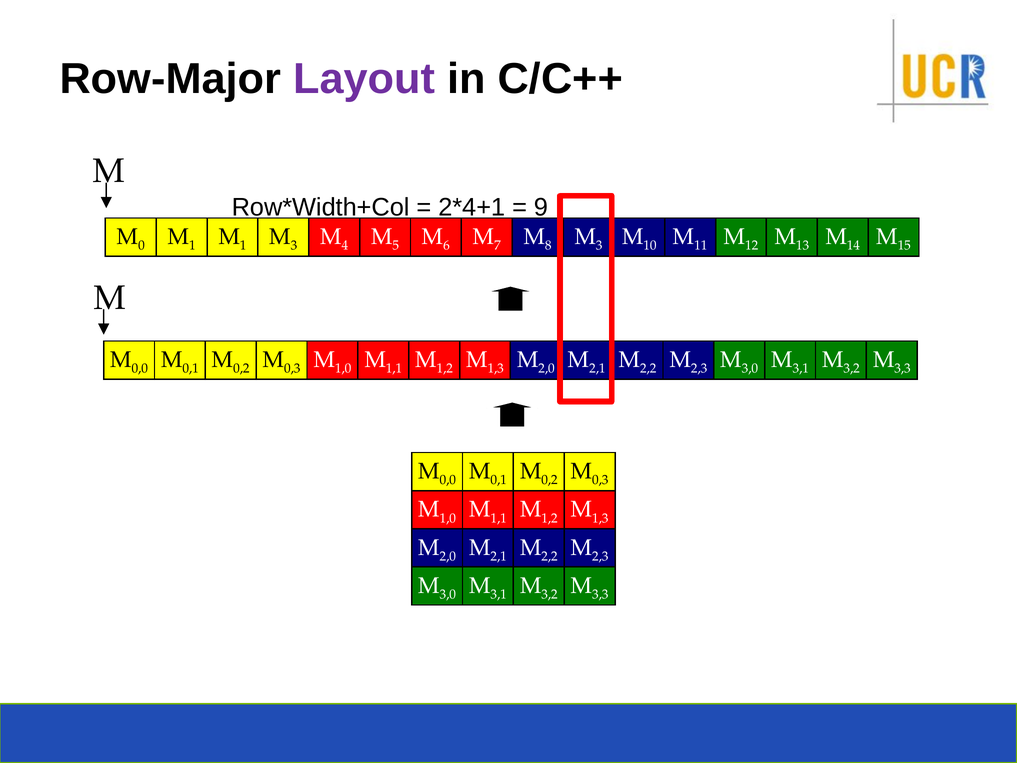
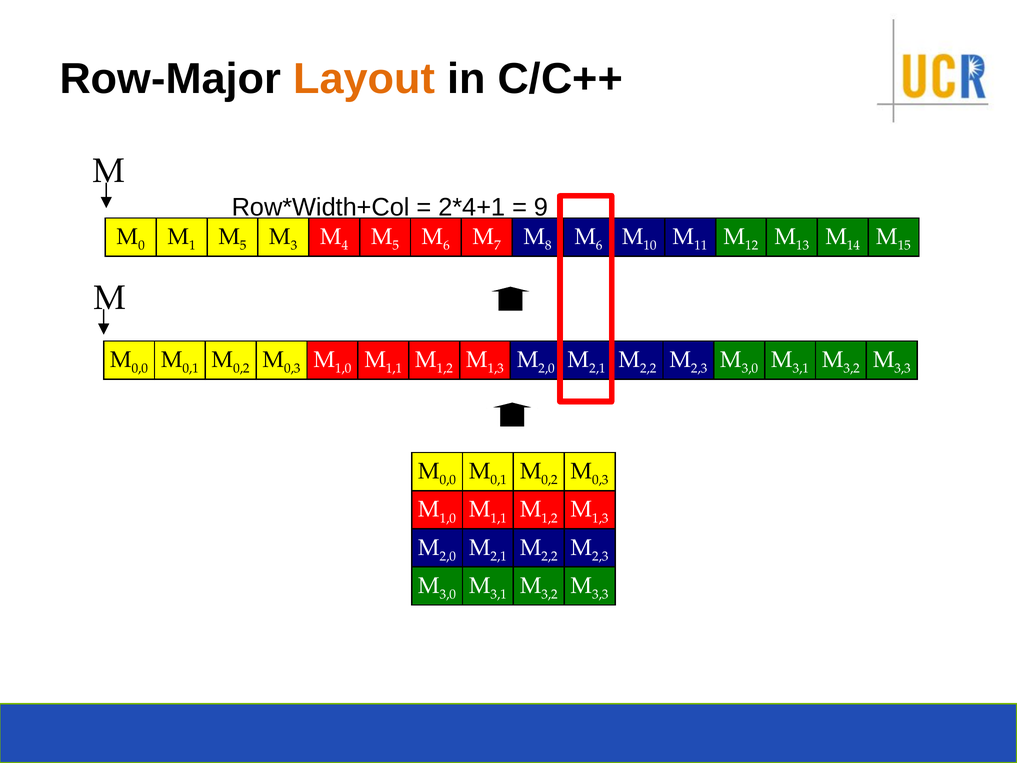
Layout colour: purple -> orange (364, 79)
1: 1 -> 5 (243, 246)
3: 3 -> 6 (599, 246)
